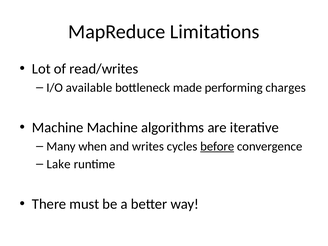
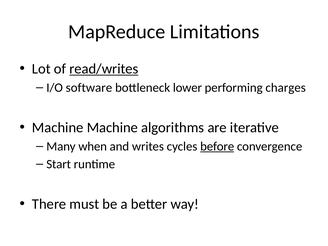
read/writes underline: none -> present (104, 69)
available: available -> software (89, 88)
made: made -> lower (187, 88)
Lake: Lake -> Start (59, 164)
